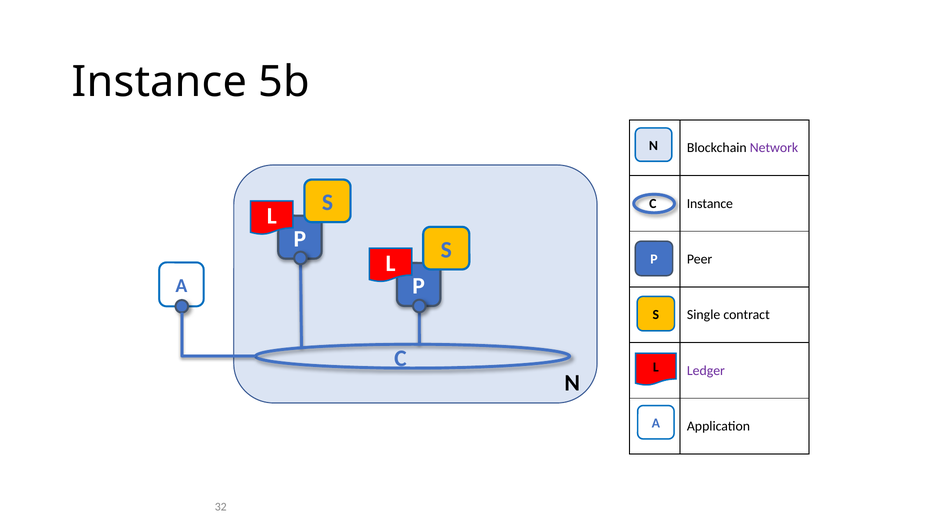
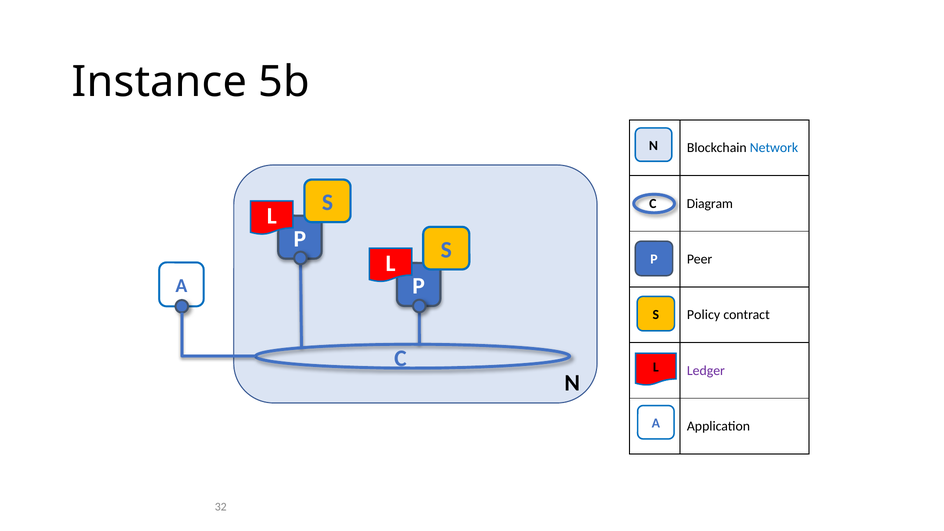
Network colour: purple -> blue (774, 148)
Instance: Instance -> Diagram (710, 204)
Single: Single -> Policy (704, 315)
